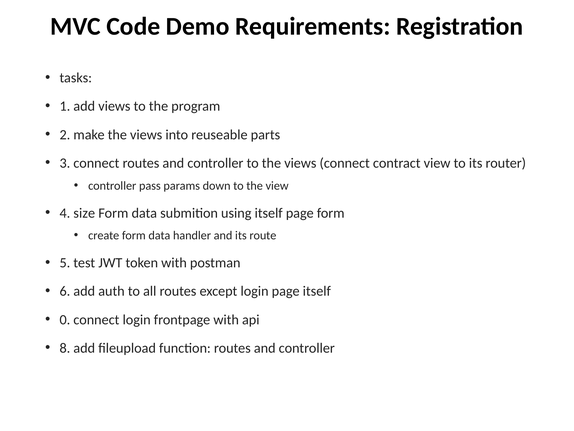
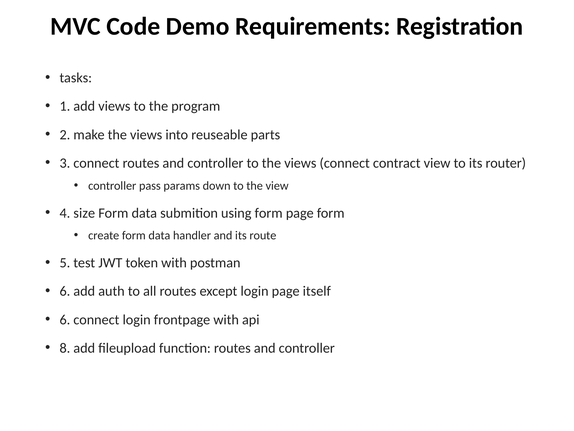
using itself: itself -> form (269, 213)
0: 0 -> 6 (65, 319)
